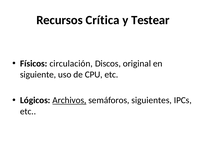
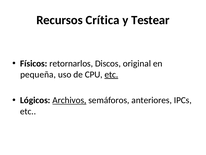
circulación: circulación -> retornarlos (71, 63)
siguiente: siguiente -> pequeña (38, 74)
etc underline: none -> present (111, 74)
siguientes: siguientes -> anteriores (152, 100)
